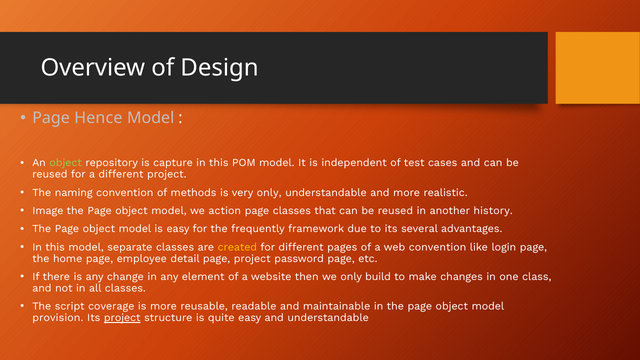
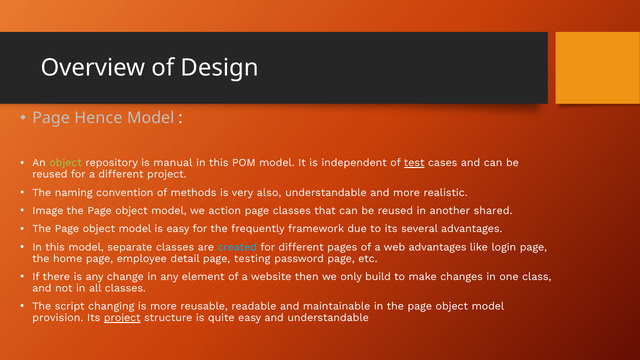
capture: capture -> manual (173, 163)
test underline: none -> present (414, 163)
very only: only -> also (269, 193)
history: history -> shared (493, 211)
created colour: yellow -> light blue (237, 247)
web convention: convention -> advantages (438, 247)
page project: project -> testing (252, 259)
coverage: coverage -> changing (111, 306)
